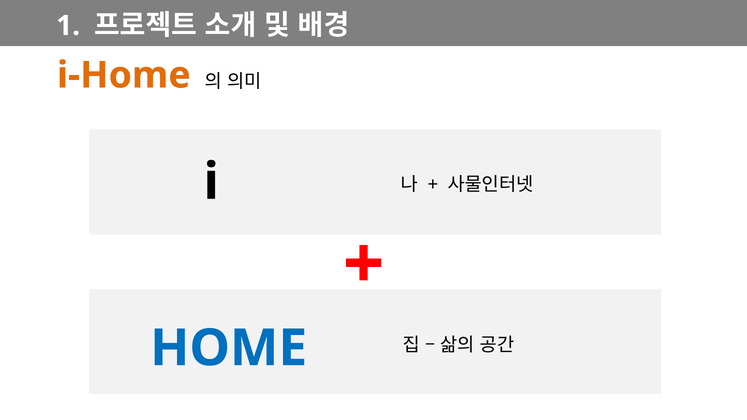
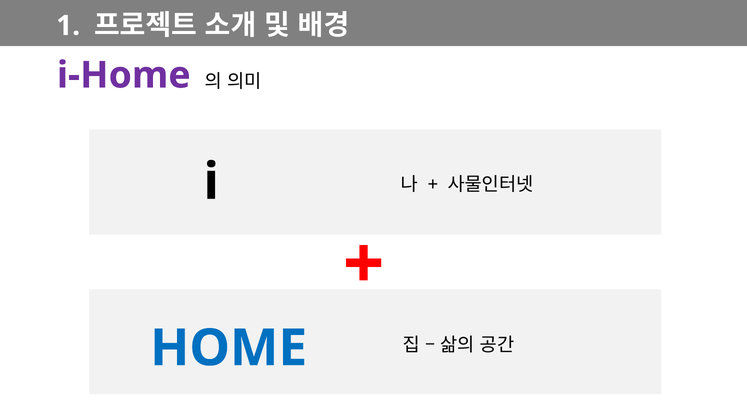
i-Home colour: orange -> purple (124, 75)
